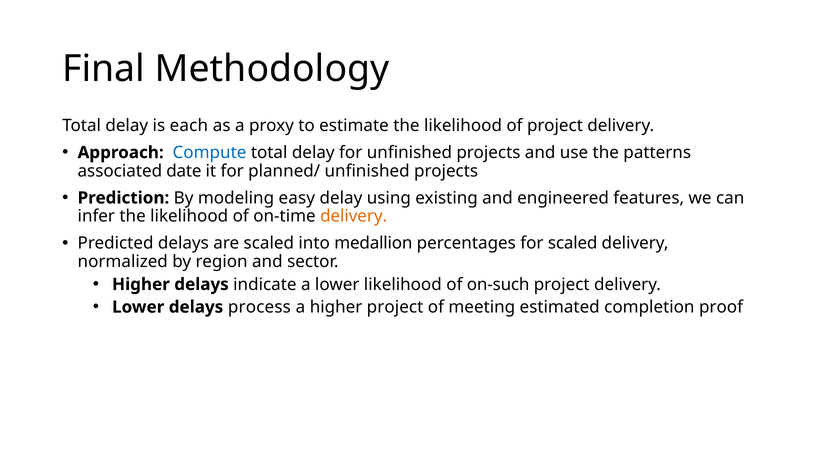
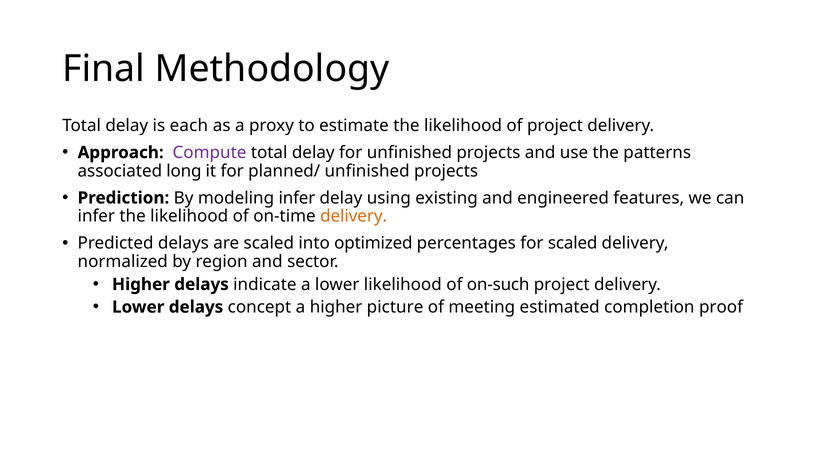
Compute colour: blue -> purple (209, 152)
date: date -> long (184, 171)
modeling easy: easy -> infer (297, 198)
medallion: medallion -> optimized (373, 243)
process: process -> concept (259, 307)
higher project: project -> picture (395, 307)
